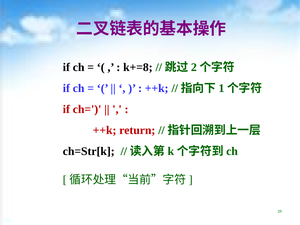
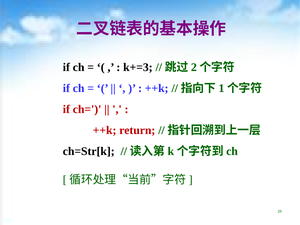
k+=8: k+=8 -> k+=3 (138, 67)
